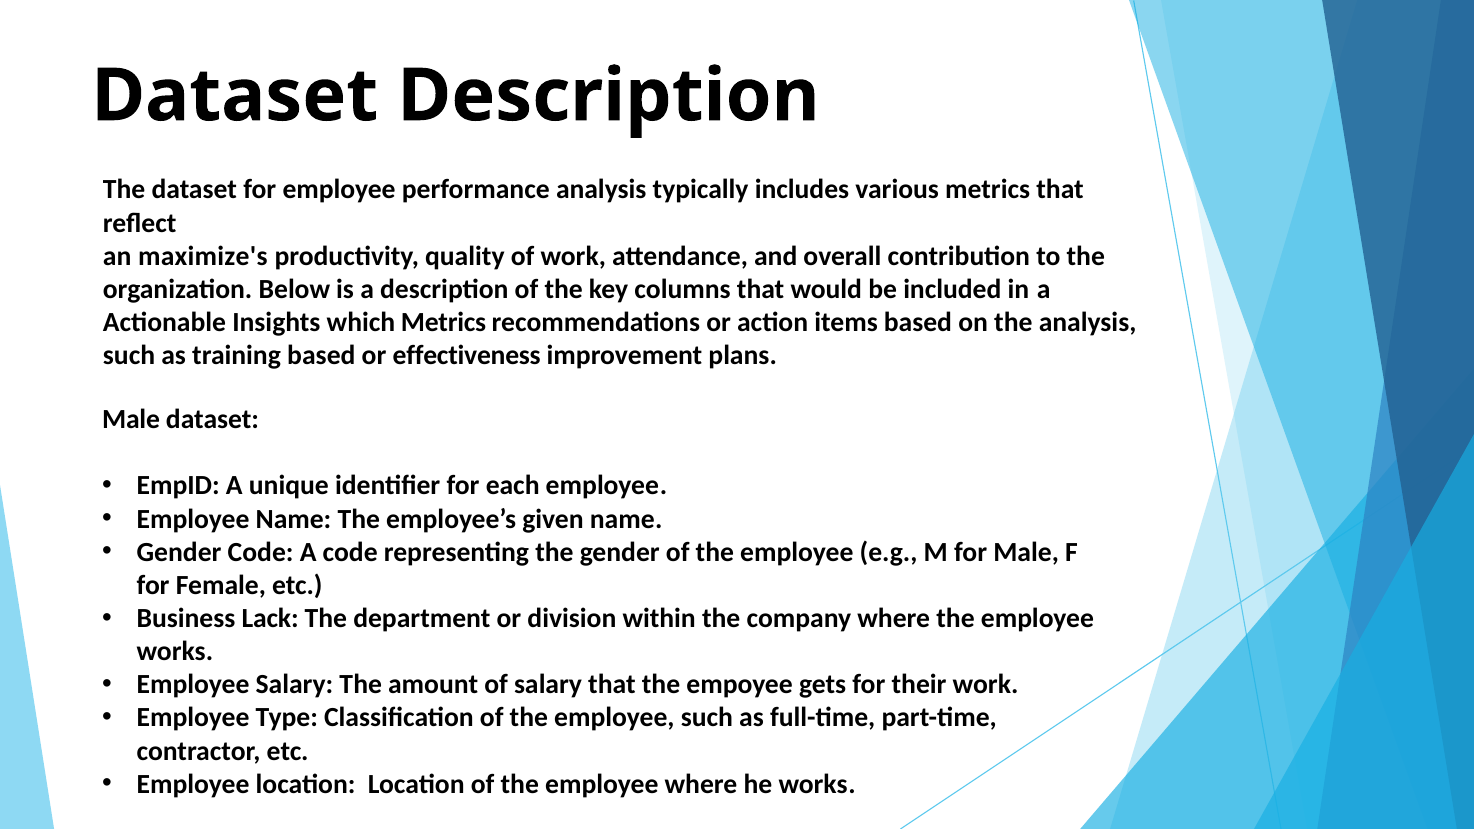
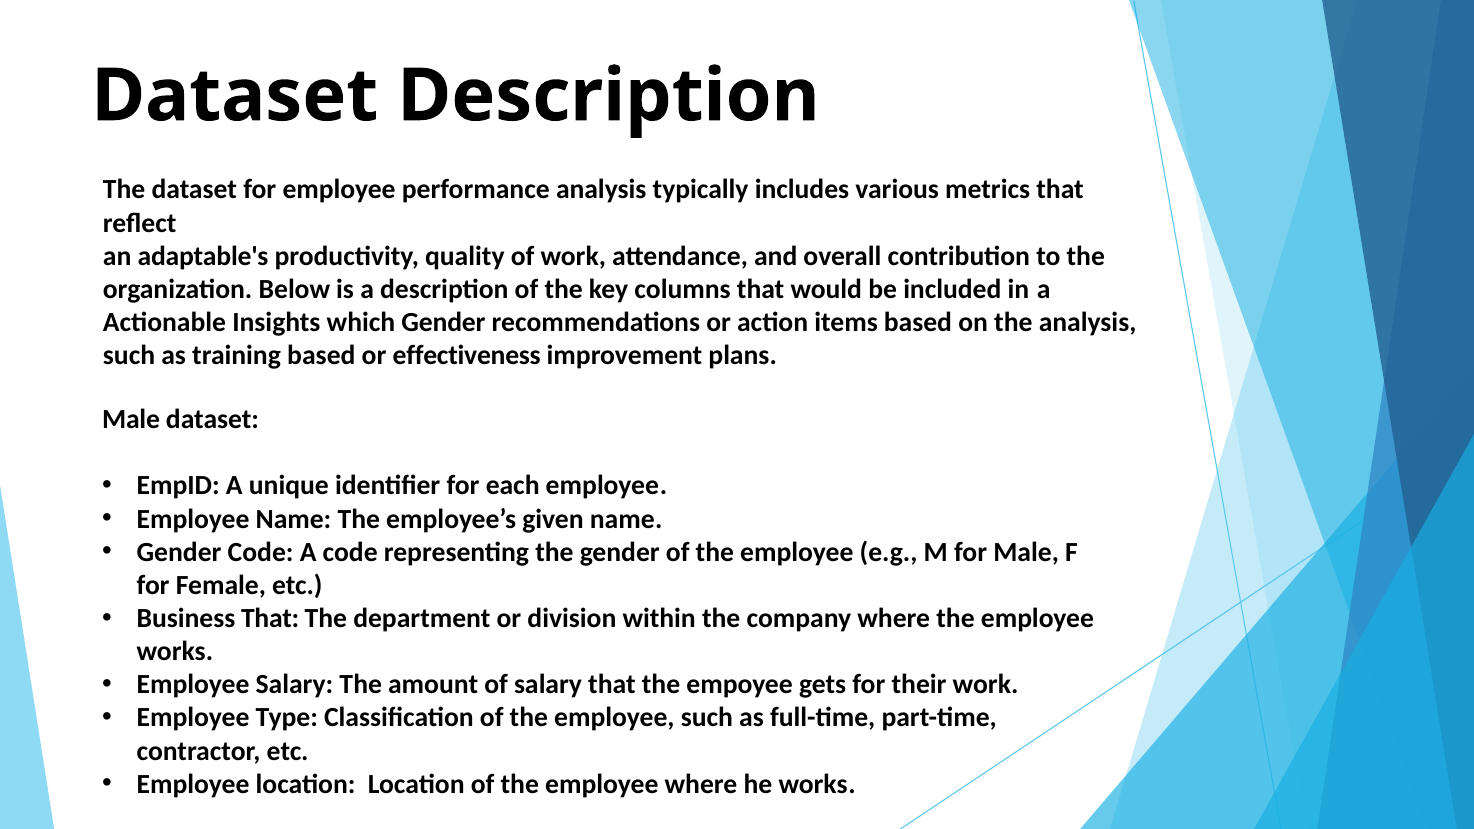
maximize's: maximize's -> adaptable's (203, 256)
which Metrics: Metrics -> Gender (443, 322)
Business Lack: Lack -> That (270, 618)
